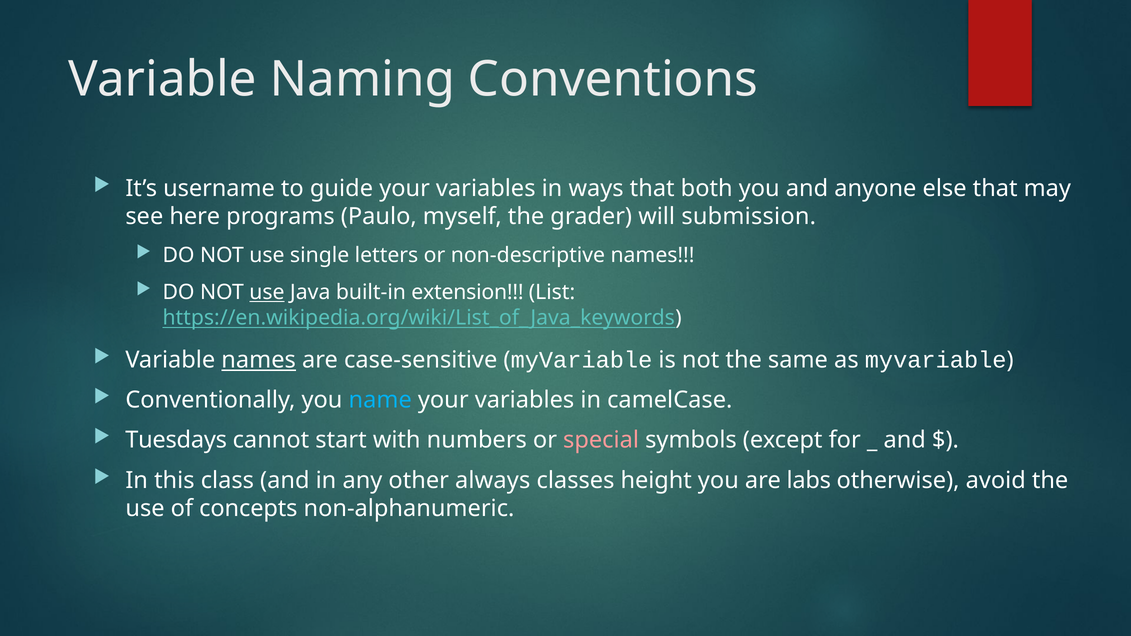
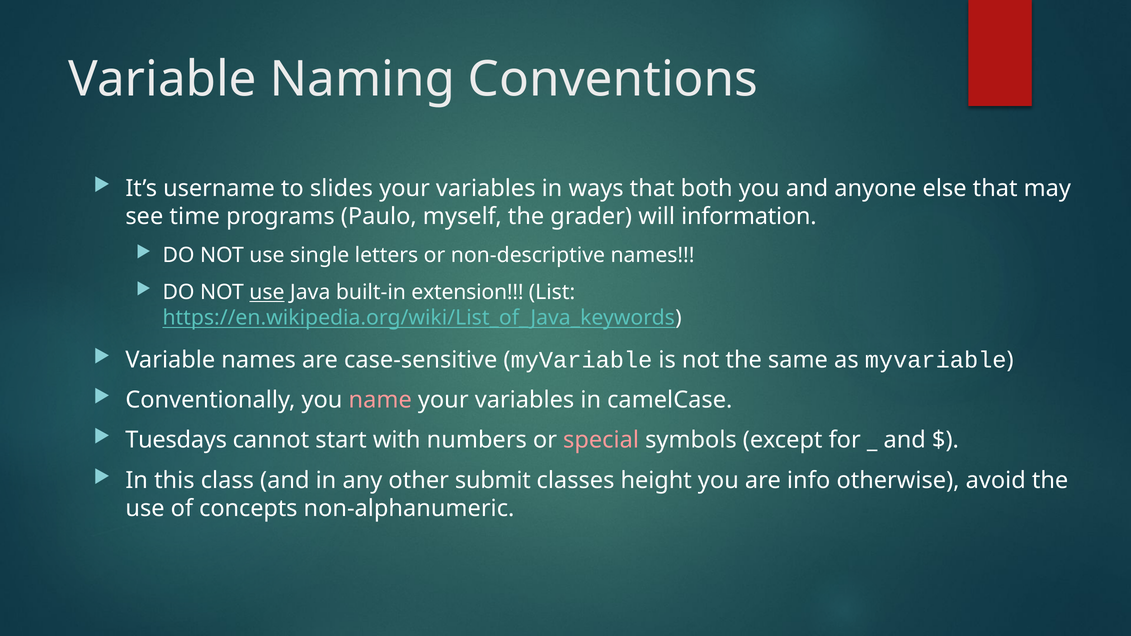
guide: guide -> slides (341, 188)
here: here -> time (195, 217)
submission: submission -> information (749, 217)
names underline: present -> none (259, 360)
name colour: light blue -> pink (380, 400)
always: always -> submit (493, 480)
labs: labs -> info (809, 480)
